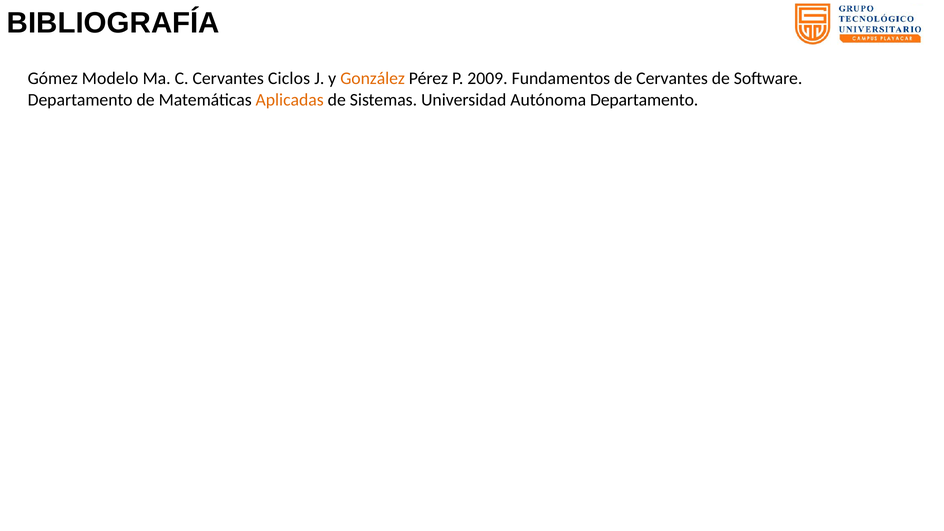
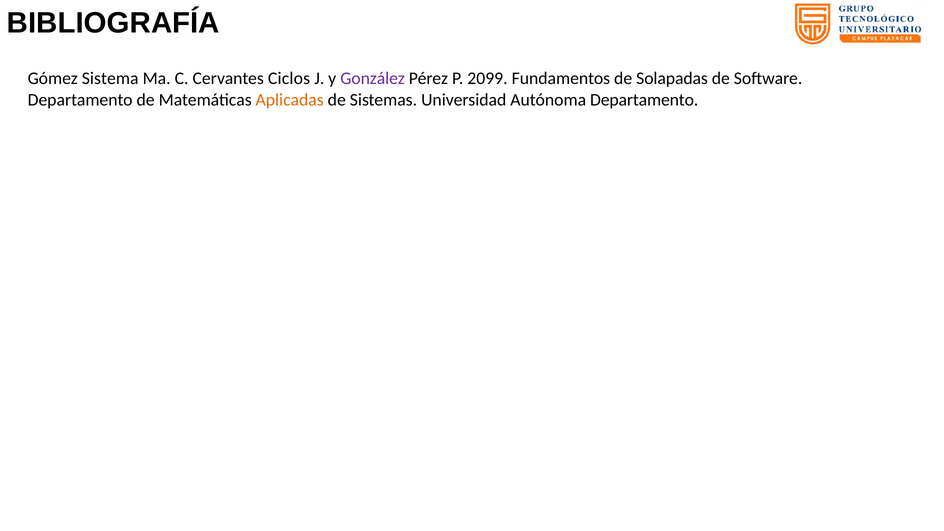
Modelo: Modelo -> Sistema (110, 78)
González colour: orange -> purple (373, 78)
2009: 2009 -> 2099 (487, 78)
de Cervantes: Cervantes -> Solapadas (672, 78)
